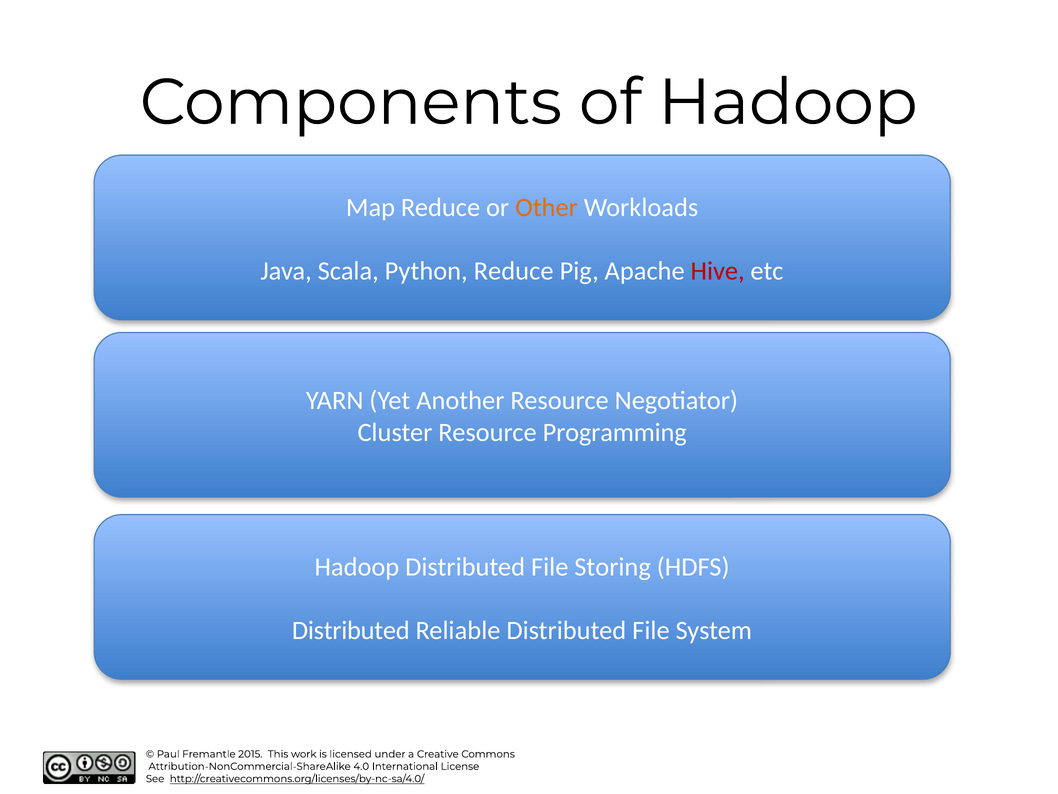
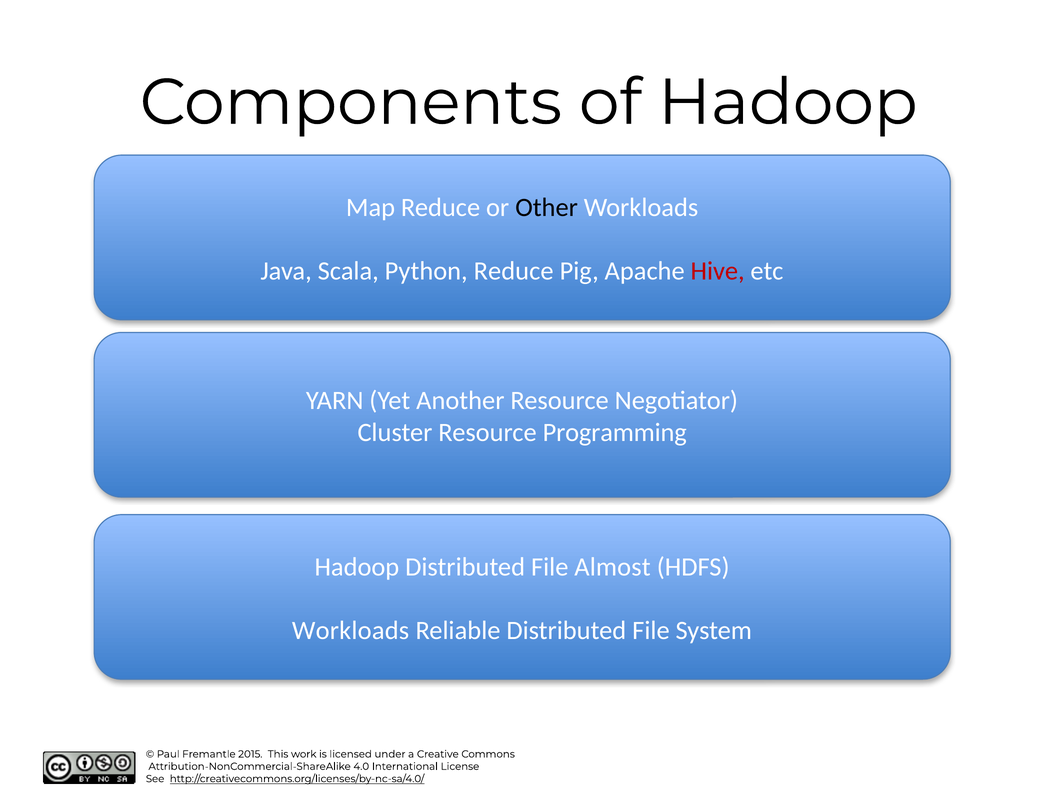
Other colour: orange -> black (547, 207)
Storing: Storing -> Almost (613, 567)
Distributed: Distributed -> Workloads (351, 630)
